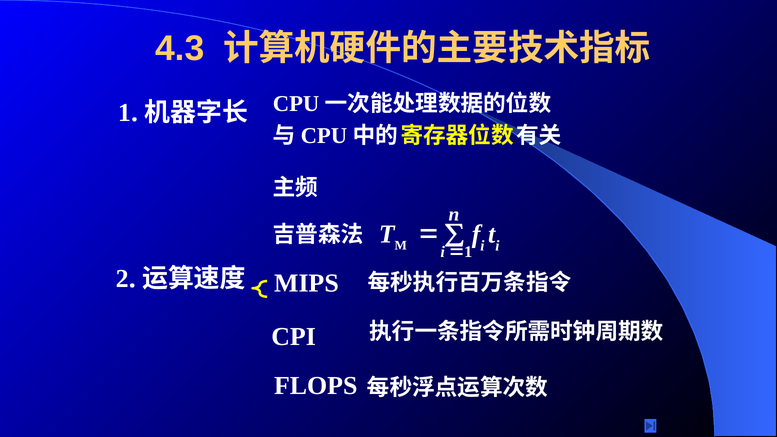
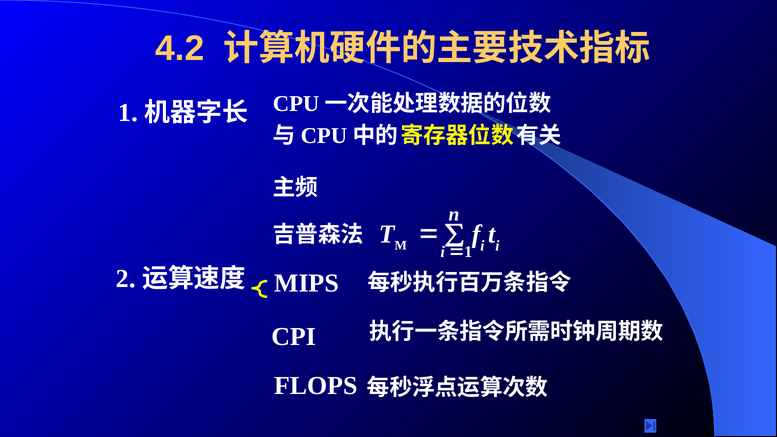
4.3: 4.3 -> 4.2 (180, 49)
